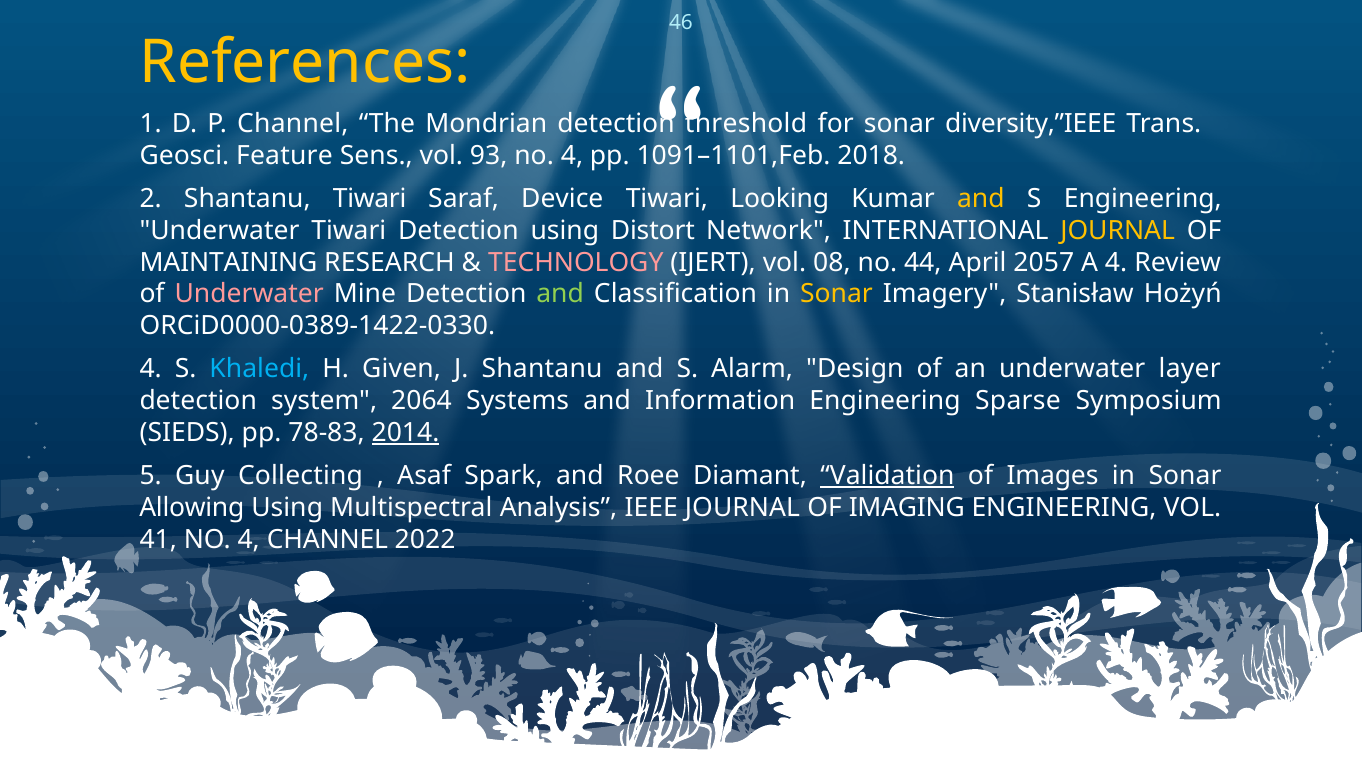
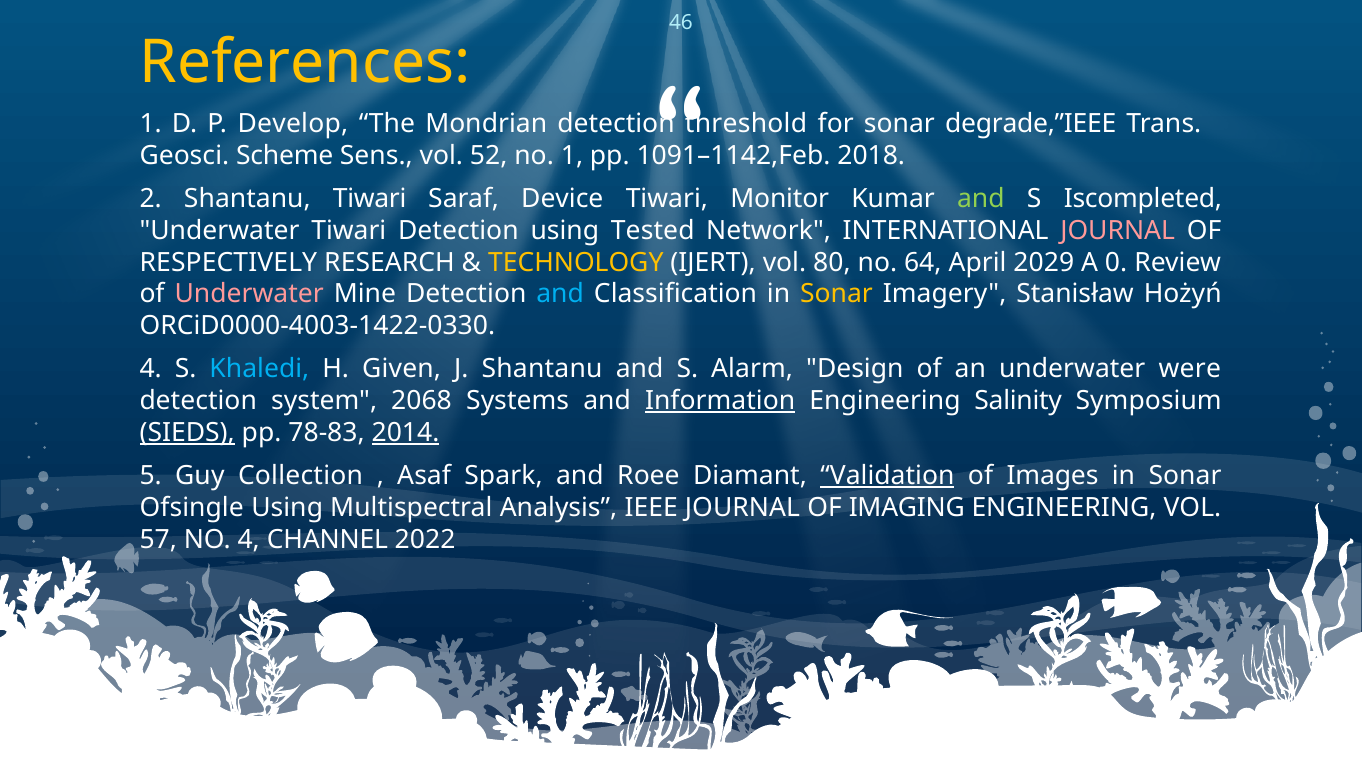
P Channel: Channel -> Develop (293, 124)
diversity,”IEEE: diversity,”IEEE -> degrade,”IEEE (1031, 124)
Feature: Feature -> Scheme (285, 156)
93: 93 -> 52 (489, 156)
4: 4 -> 1 (572, 156)
1091–1101,Feb: 1091–1101,Feb -> 1091–1142,Feb (733, 156)
Looking: Looking -> Monitor (780, 199)
and colour: yellow -> light green (981, 199)
S Engineering: Engineering -> Iscompleted (1143, 199)
Distort: Distort -> Tested (653, 231)
JOURNAL colour: yellow -> pink (1118, 231)
MAINTAINING: MAINTAINING -> RESPECTIVELY (228, 262)
TECHNOLOGY colour: pink -> yellow (576, 262)
08: 08 -> 80 (832, 262)
44: 44 -> 64 (923, 262)
2057: 2057 -> 2029 (1044, 262)
A 4: 4 -> 0 (1116, 262)
and colour: light green -> light blue (560, 294)
ORCiD0000-0389-1422-0330: ORCiD0000-0389-1422-0330 -> ORCiD0000-4003-1422-0330 (317, 326)
layer: layer -> were (1190, 369)
2064: 2064 -> 2068 (422, 401)
Information underline: none -> present (720, 401)
Sparse: Sparse -> Salinity (1018, 401)
SIEDS underline: none -> present (187, 433)
Collecting: Collecting -> Collection (300, 476)
Allowing: Allowing -> Ofsingle (192, 508)
41: 41 -> 57 (158, 540)
